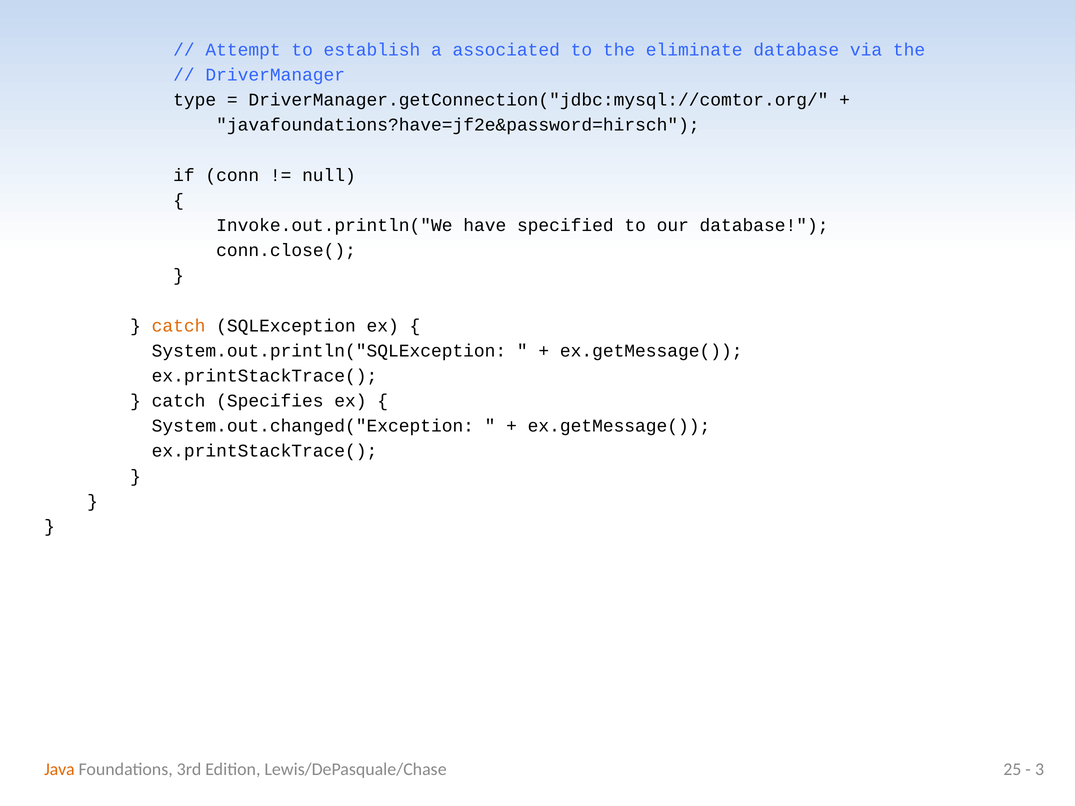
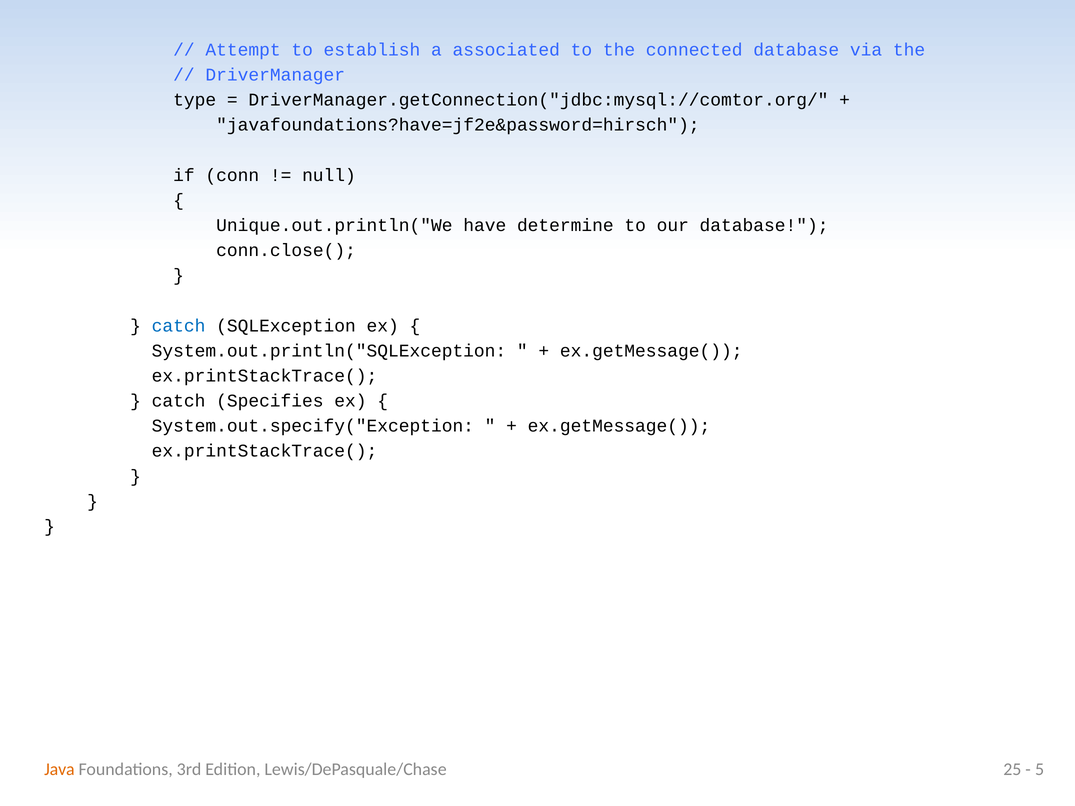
eliminate: eliminate -> connected (694, 50)
Invoke.out.println("We: Invoke.out.println("We -> Unique.out.println("We (334, 225)
specified: specified -> determine (565, 225)
catch colour: orange -> blue (179, 326)
System.out.changed("Exception: System.out.changed("Exception -> System.out.specify("Exception (313, 426)
3: 3 -> 5 (1040, 770)
